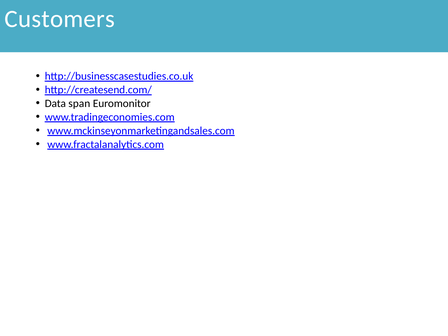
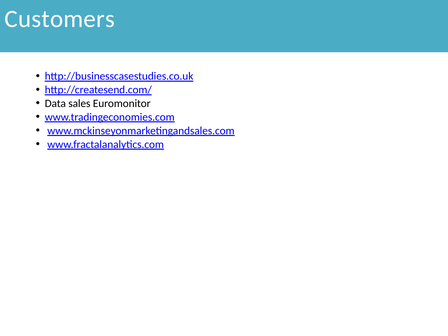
span: span -> sales (79, 104)
